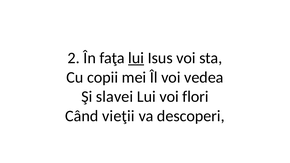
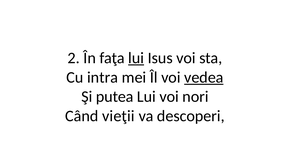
copii: copii -> intra (103, 77)
vedea underline: none -> present (204, 77)
slavei: slavei -> putea (115, 97)
flori: flori -> nori (195, 97)
